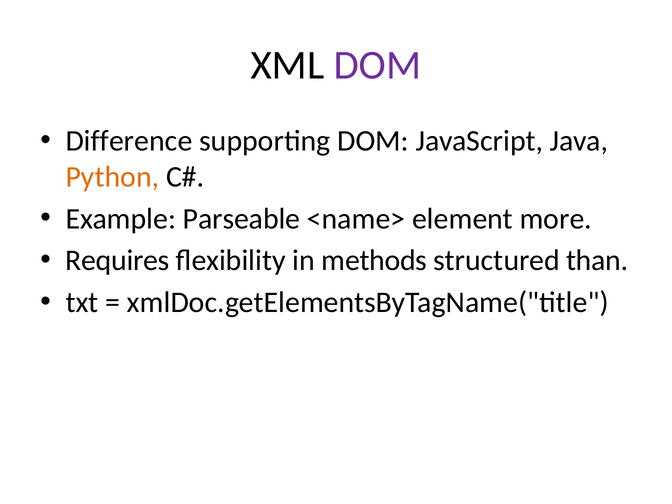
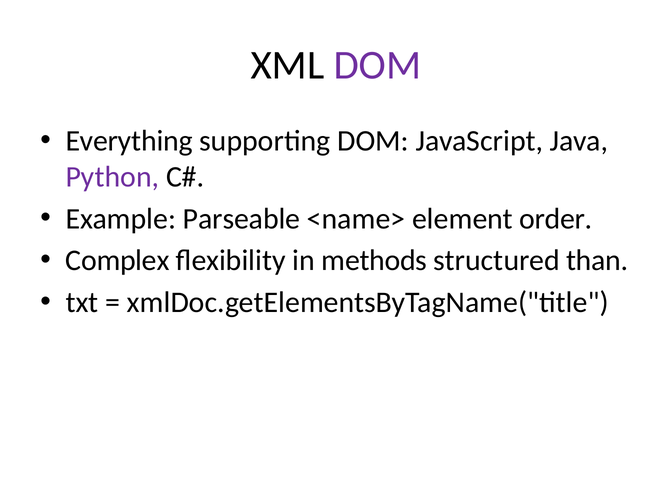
Difference: Difference -> Everything (129, 141)
Python colour: orange -> purple (112, 177)
more: more -> order (556, 219)
Requires: Requires -> Complex (117, 260)
